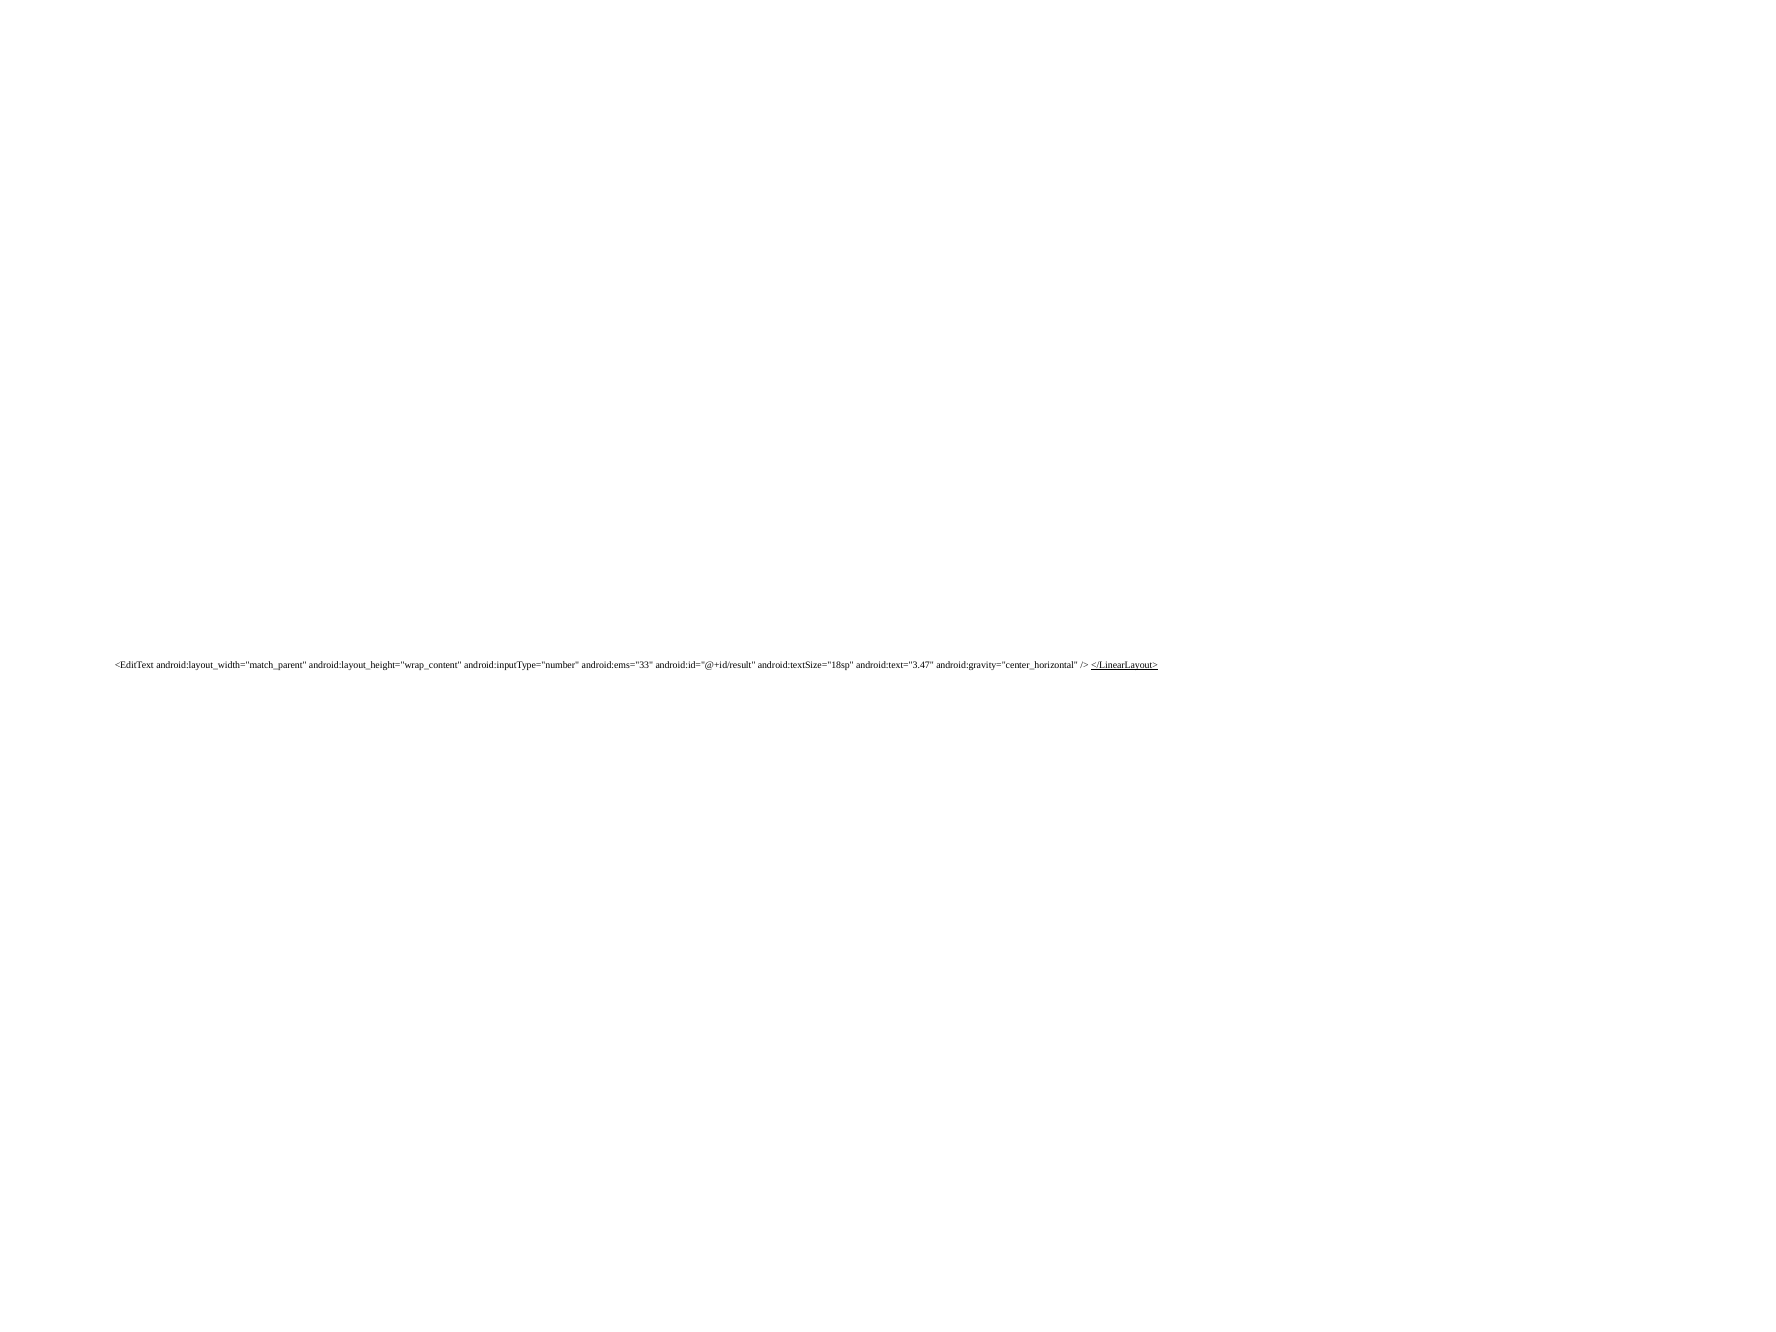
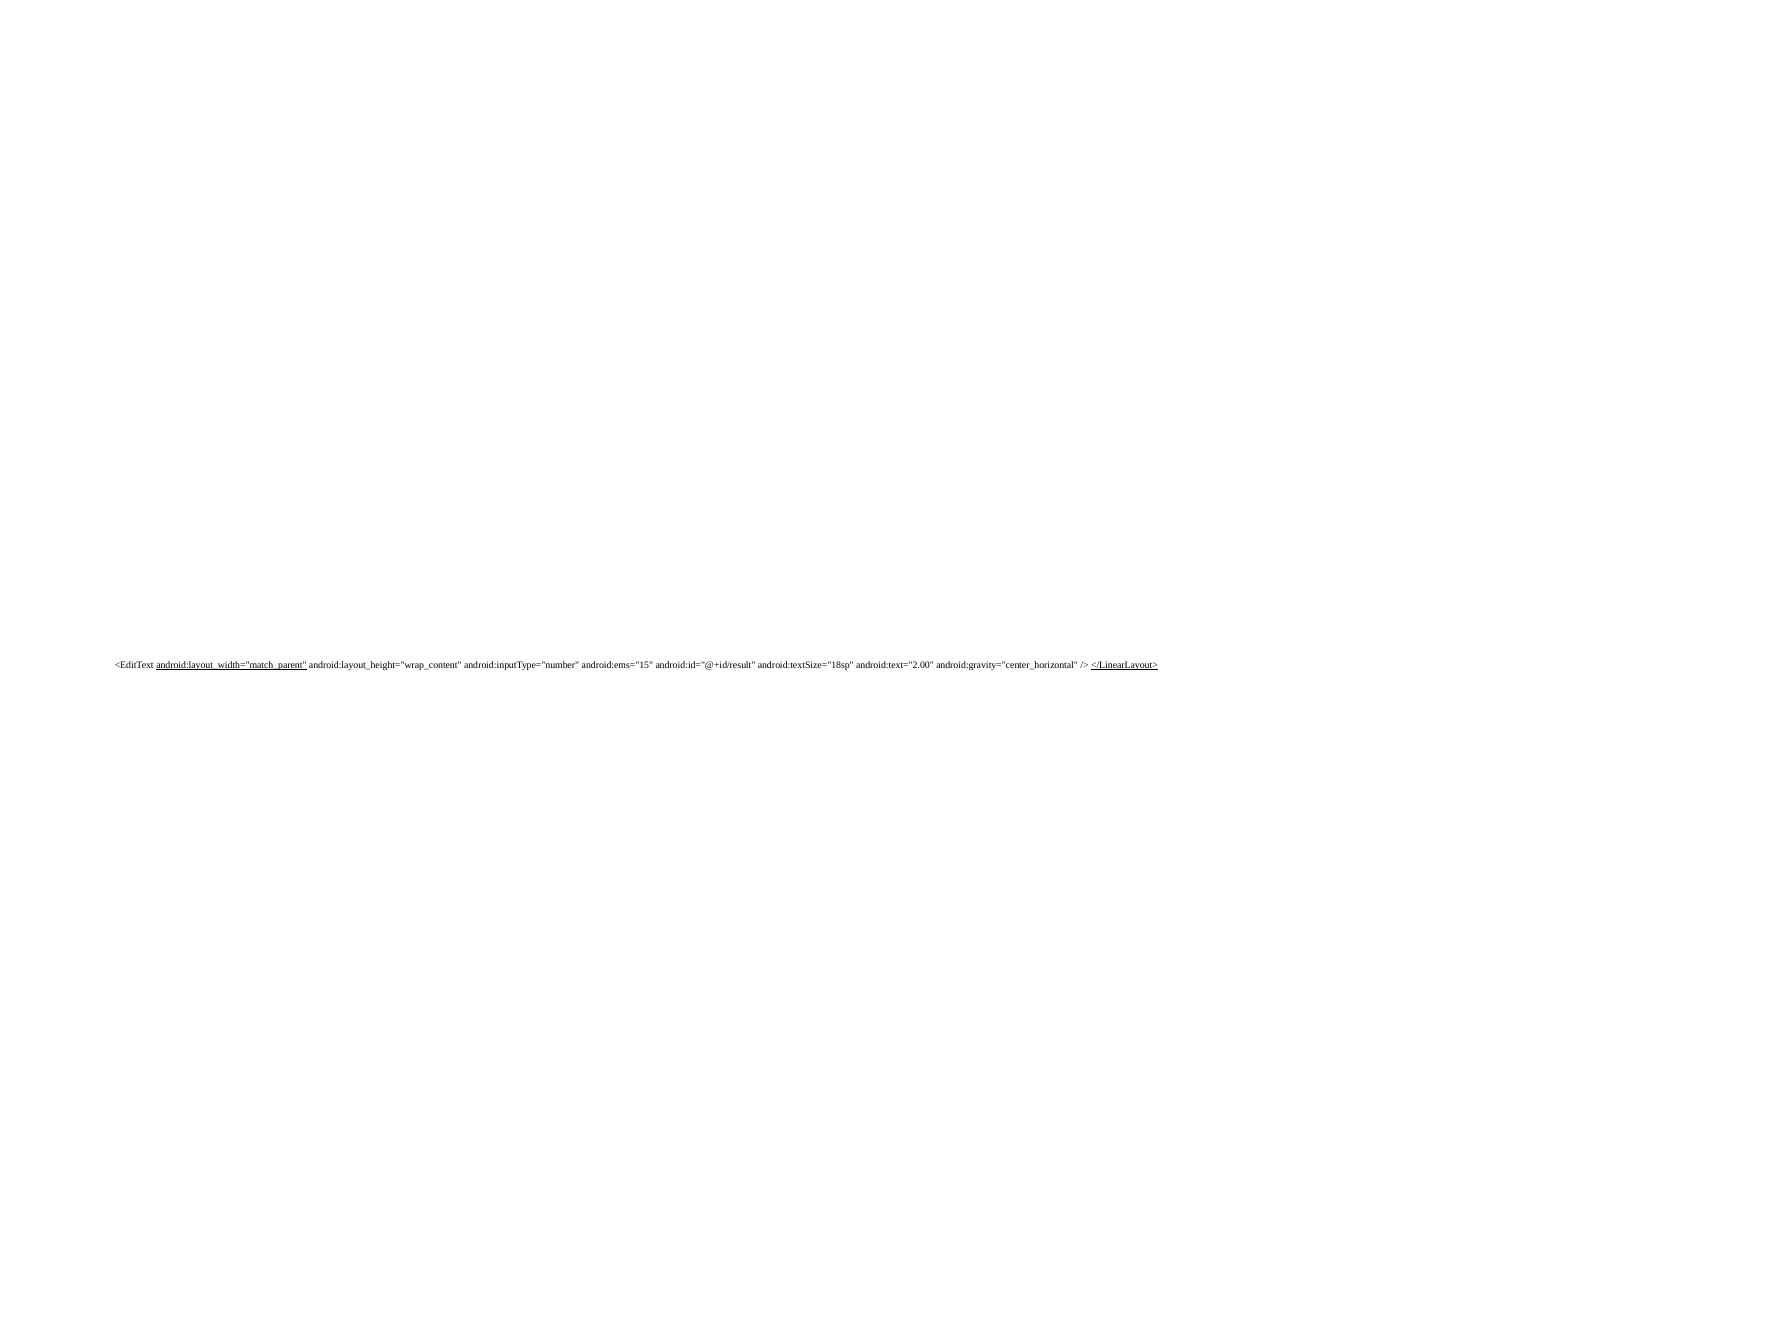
android:layout_width="match_parent underline: none -> present (231, 665)
android:ems="33: android:ems="33 -> android:ems="15 (617, 665)
android:text="3.47: android:text="3.47 -> android:text="2.00 (895, 665)
